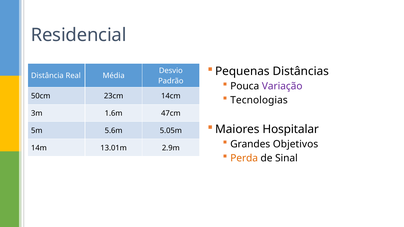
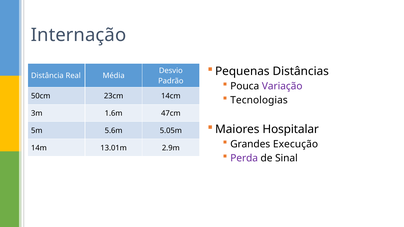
Residencial: Residencial -> Internação (79, 35)
Objetivos: Objetivos -> Execução (296, 144)
Perda colour: orange -> purple (244, 158)
